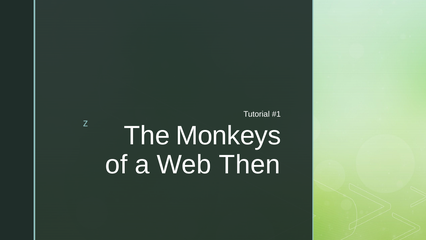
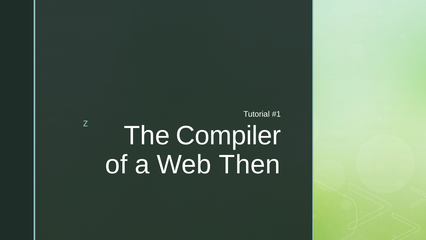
Monkeys: Monkeys -> Compiler (228, 136)
